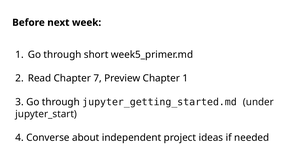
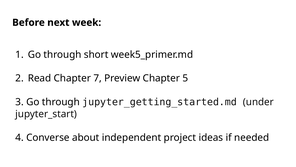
Chapter 1: 1 -> 5 (185, 78)
